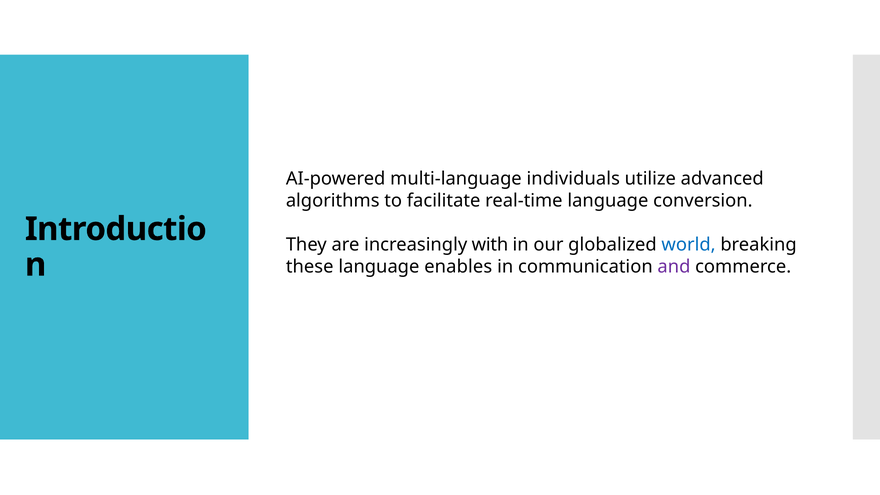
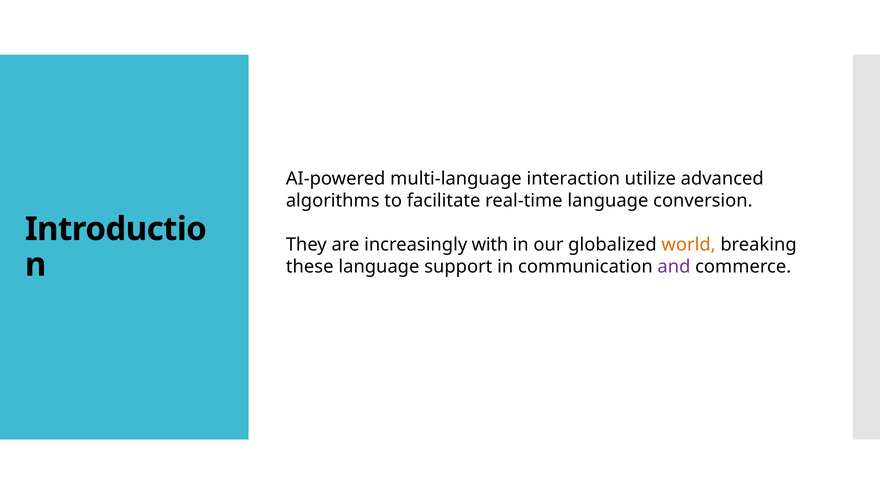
individuals: individuals -> interaction (573, 179)
world colour: blue -> orange (689, 245)
enables: enables -> support (458, 267)
